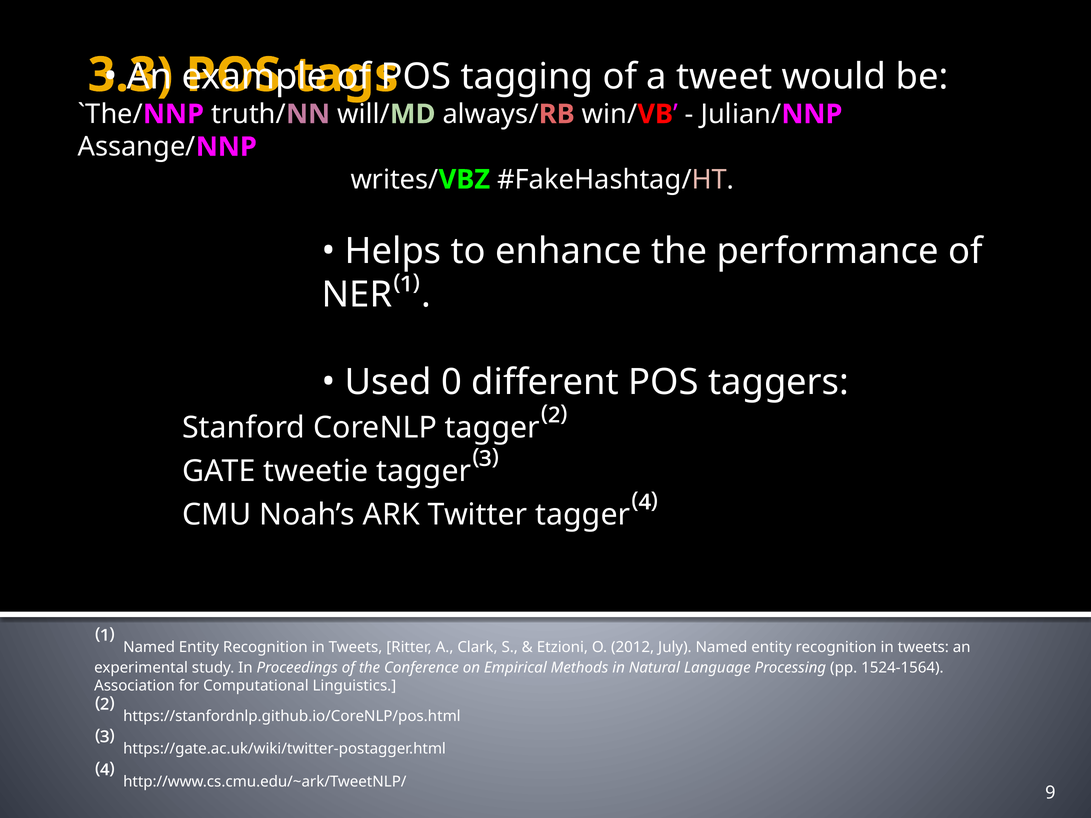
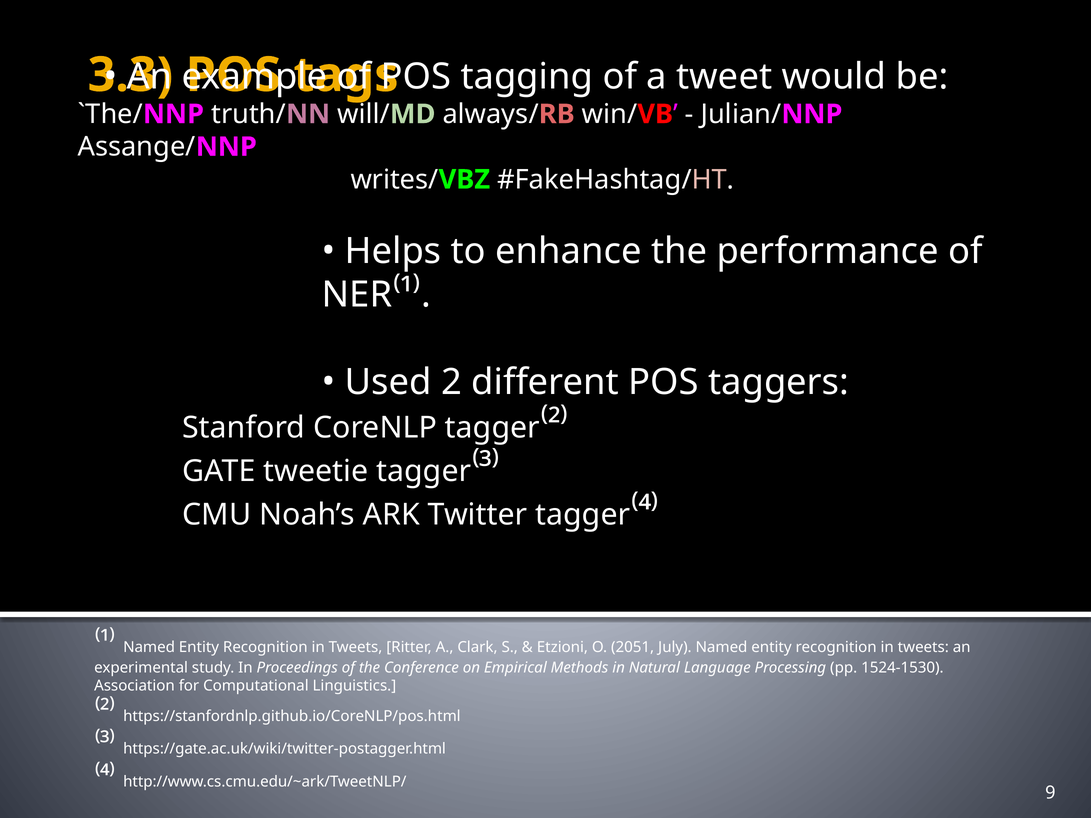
0: 0 -> 2 (451, 382)
2012: 2012 -> 2051 (633, 647)
1524-1564: 1524-1564 -> 1524-1530 (902, 668)
